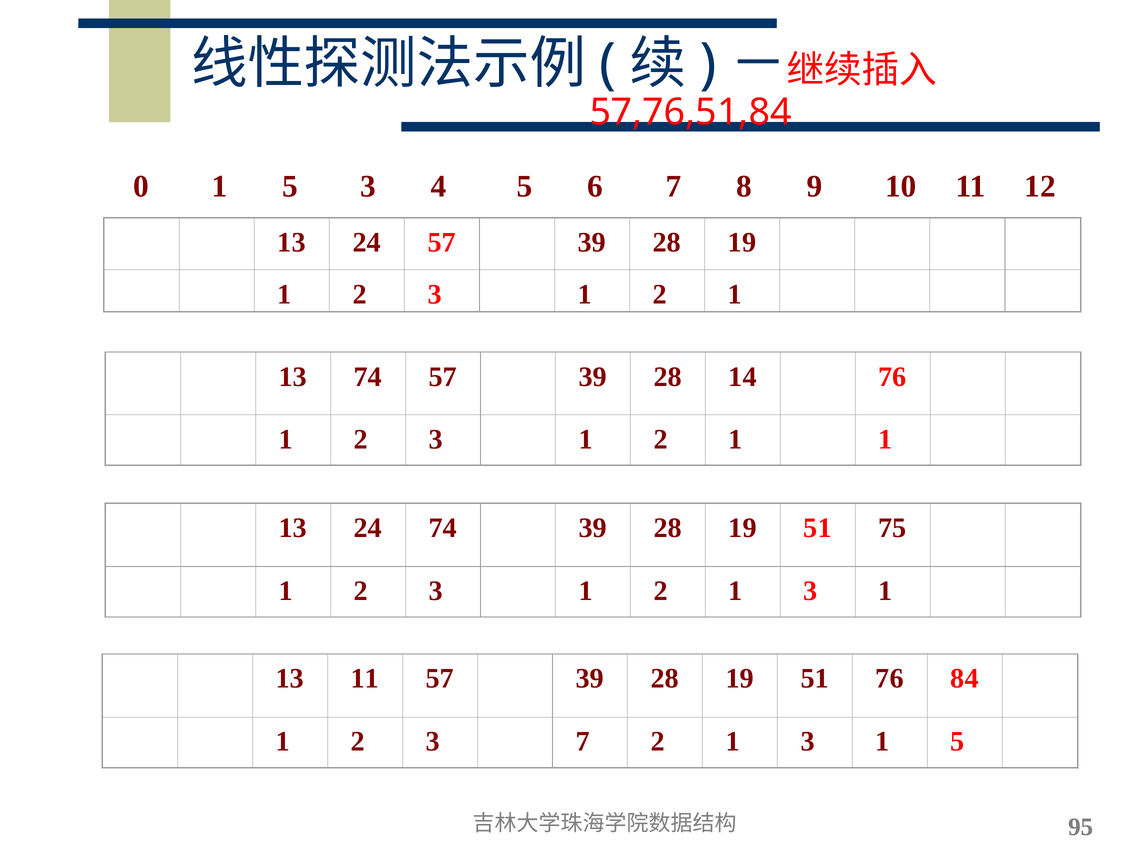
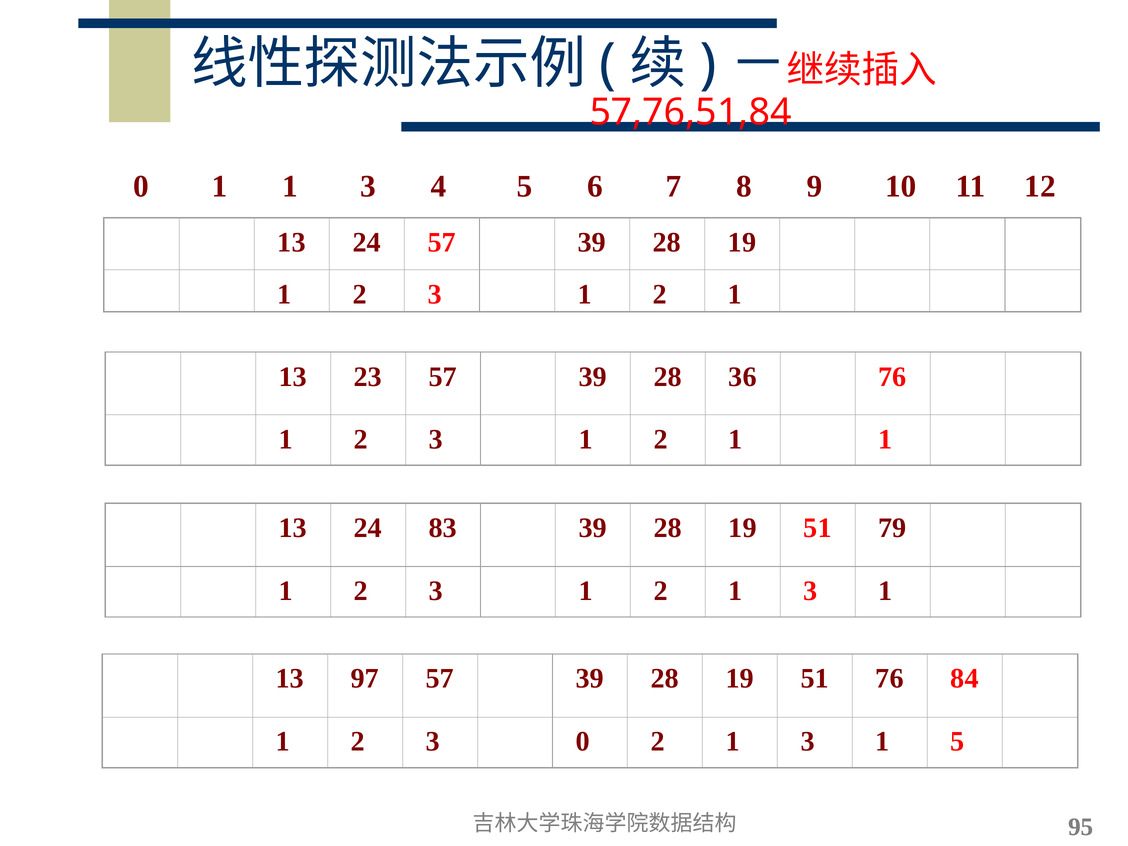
0 1 5: 5 -> 1 (290, 186)
13 74: 74 -> 23 (368, 377)
14: 14 -> 36 (743, 377)
24 74: 74 -> 83 (443, 528)
75: 75 -> 79 (892, 528)
13 11: 11 -> 97 (365, 679)
3 7: 7 -> 0 (583, 742)
